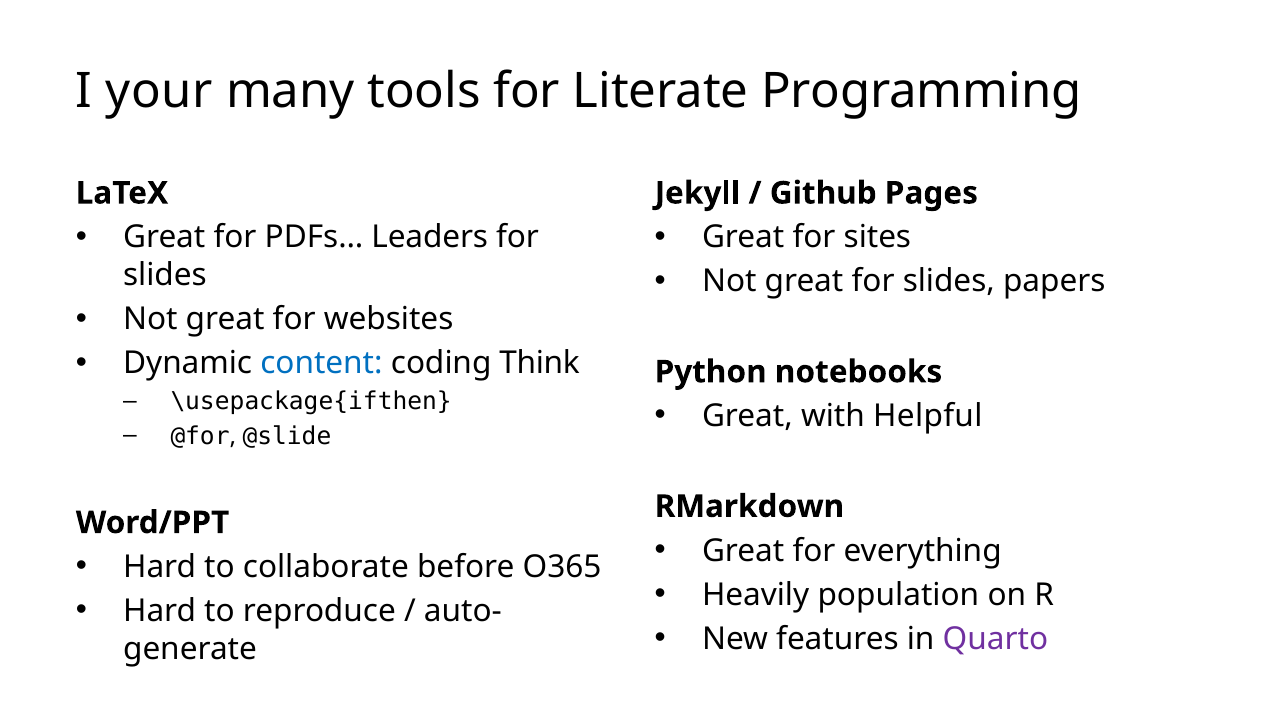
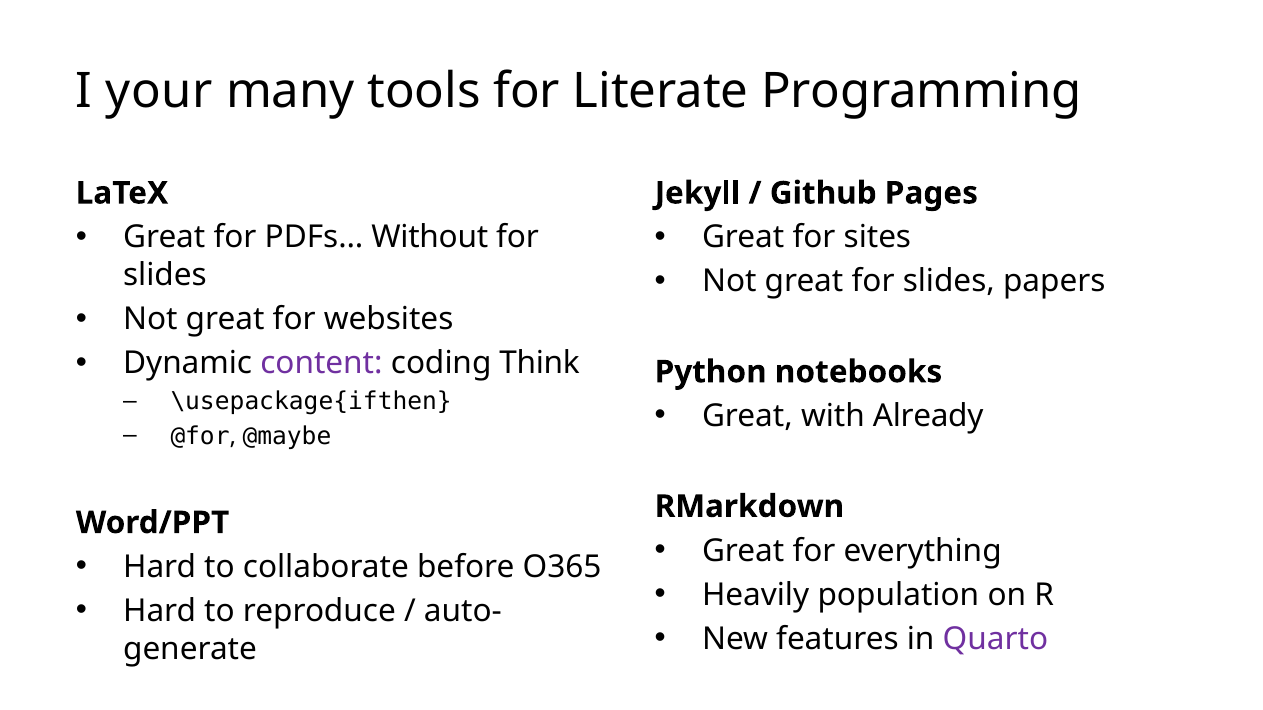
Leaders: Leaders -> Without (430, 237)
content colour: blue -> purple (321, 364)
Helpful: Helpful -> Already (928, 416)
@slide: @slide -> @maybe (287, 436)
